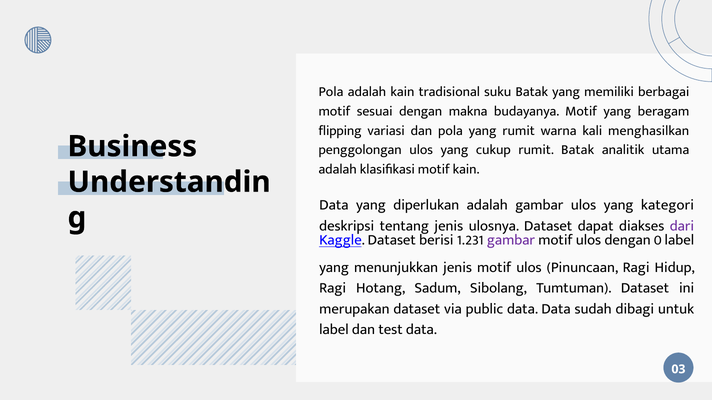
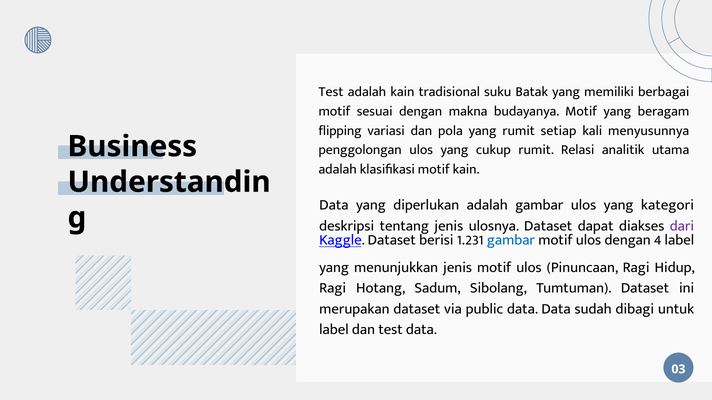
Pola: Pola -> Test (331, 92)
warna: warna -> setiap (559, 131)
menghasilkan: menghasilkan -> menyusunnya (649, 131)
rumit Batak: Batak -> Relasi (578, 150)
gambar colour: purple -> blue (511, 240)
0: 0 -> 4 (658, 240)
